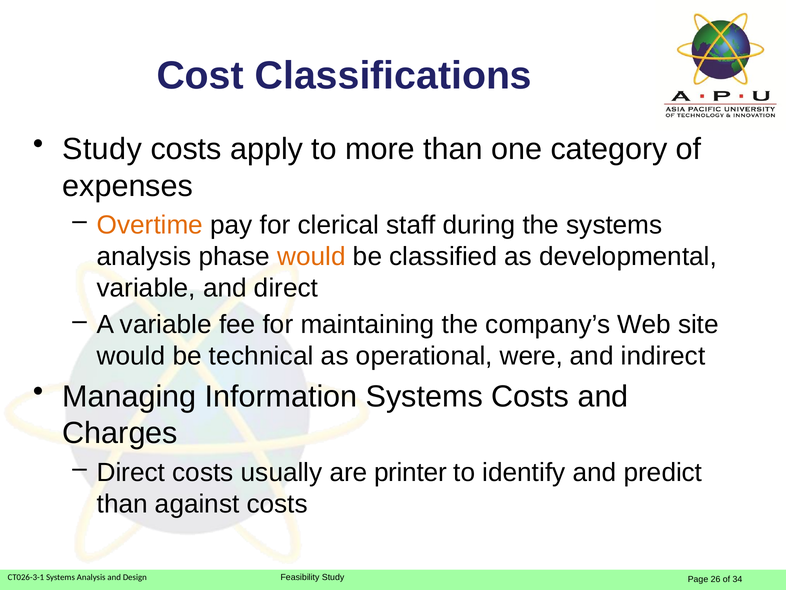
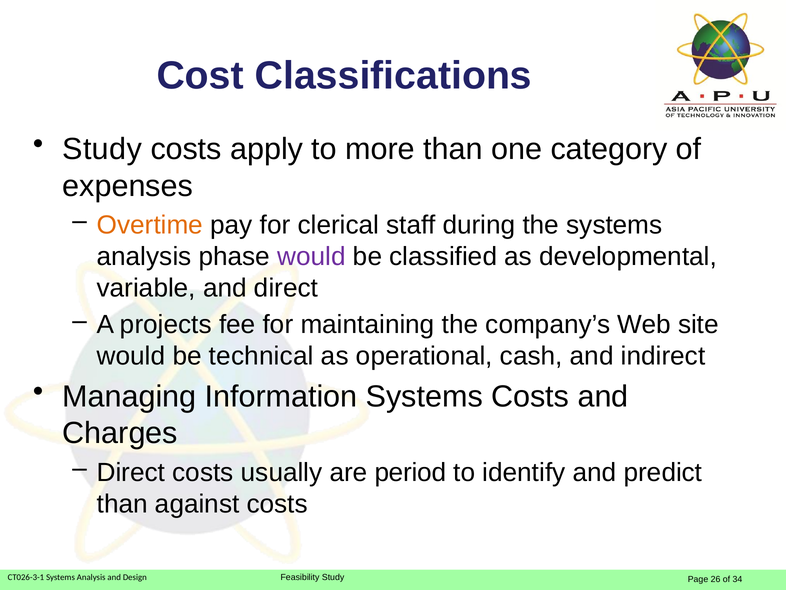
would colour: orange -> purple (312, 256)
A variable: variable -> projects (166, 324)
were: were -> cash (531, 356)
printer: printer -> period (410, 472)
